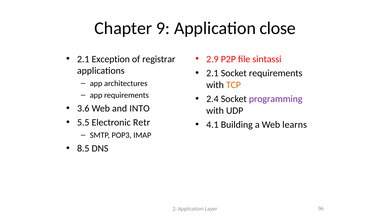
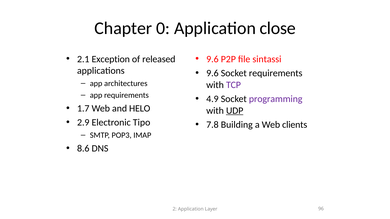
9: 9 -> 0 (163, 28)
registrar: registrar -> released (159, 59)
2.9: 2.9 -> 9.6 (212, 59)
2.1: 2.1 -> 9.6 (212, 73)
TCP colour: orange -> purple (233, 85)
2.4: 2.4 -> 4.9 (212, 99)
3.6: 3.6 -> 1.7 (83, 109)
INTO: INTO -> HELO (140, 109)
UDP underline: none -> present (235, 111)
5.5: 5.5 -> 2.9 (83, 123)
Retr: Retr -> Tipo (142, 123)
4.1: 4.1 -> 7.8 (212, 125)
learns: learns -> clients (295, 125)
8.5: 8.5 -> 8.6 (83, 149)
